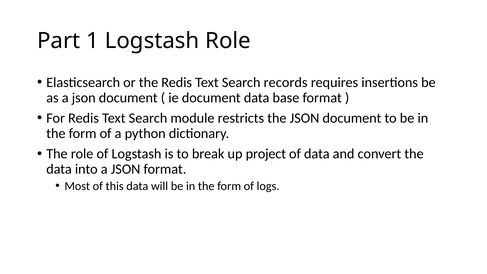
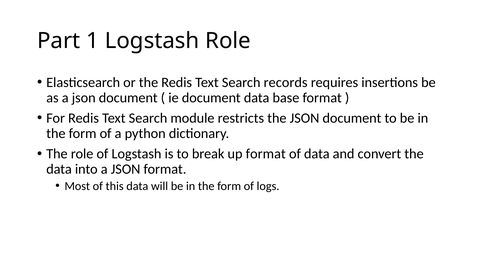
up project: project -> format (266, 154)
